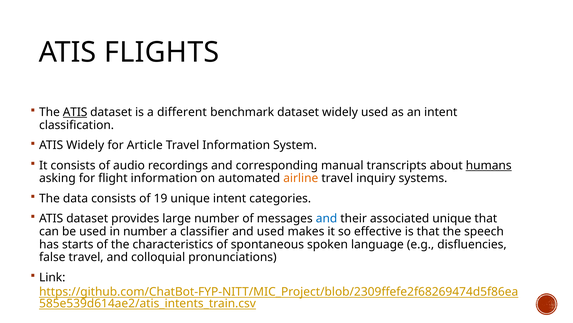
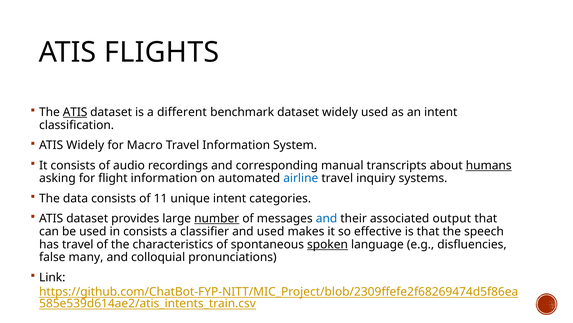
Article: Article -> Macro (145, 145)
airline colour: orange -> blue (301, 178)
19: 19 -> 11 (161, 198)
number underline: none -> present (217, 218)
associated unique: unique -> output (452, 218)
in number: number -> consists (145, 231)
has starts: starts -> travel (78, 244)
spoken underline: none -> present (327, 244)
false travel: travel -> many (86, 257)
